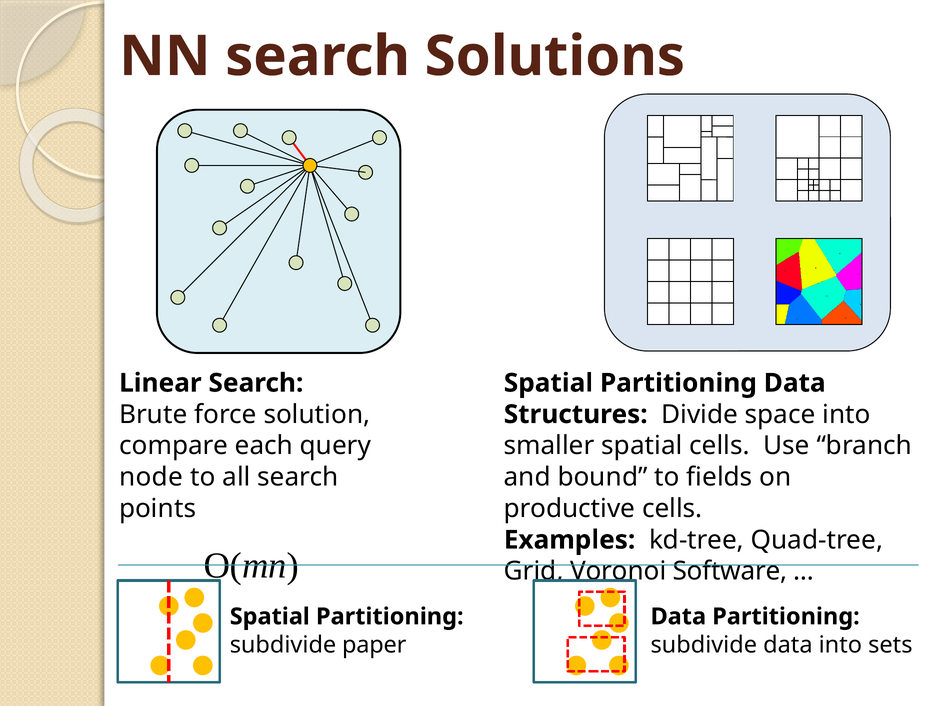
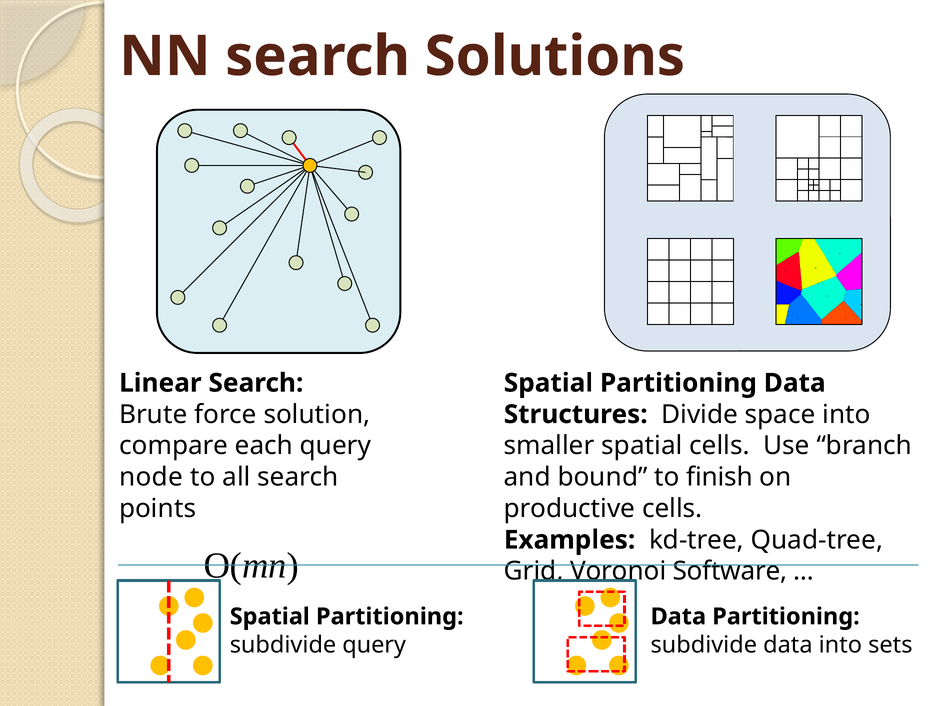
fields: fields -> finish (720, 478)
subdivide paper: paper -> query (374, 645)
